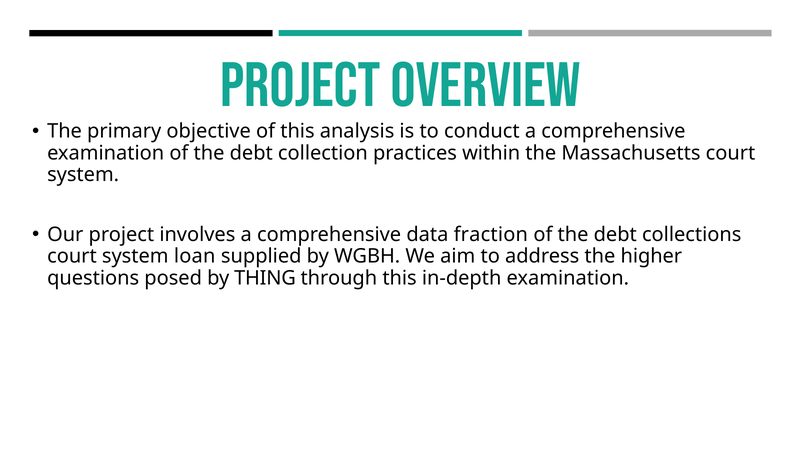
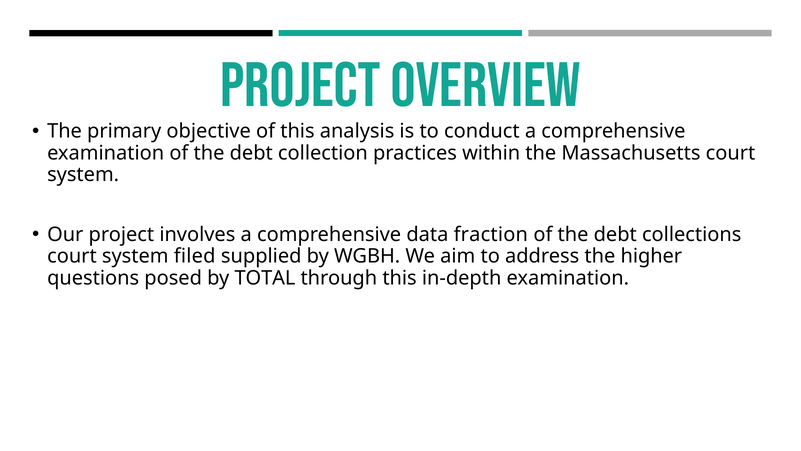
loan: loan -> filed (195, 256)
THING: THING -> TOTAL (265, 278)
